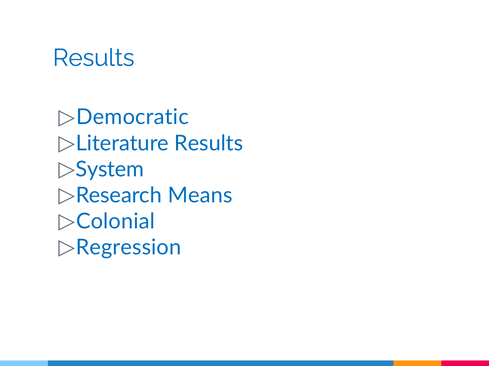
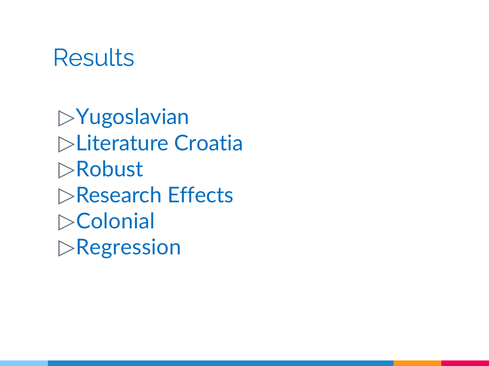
Democratic: Democratic -> Yugoslavian (133, 117)
Literature Results: Results -> Croatia (209, 143)
System: System -> Robust (110, 170)
Means: Means -> Effects (200, 196)
